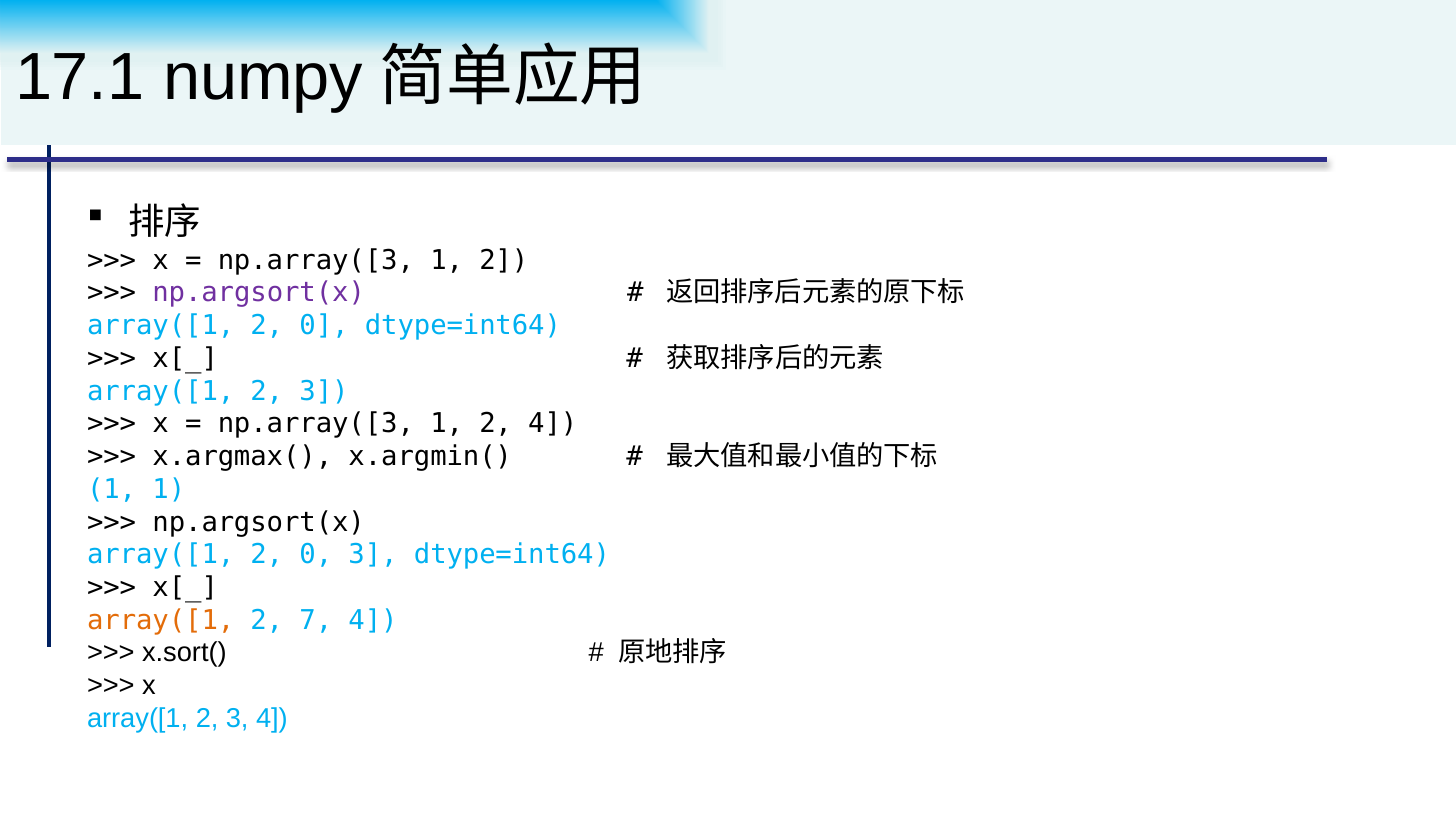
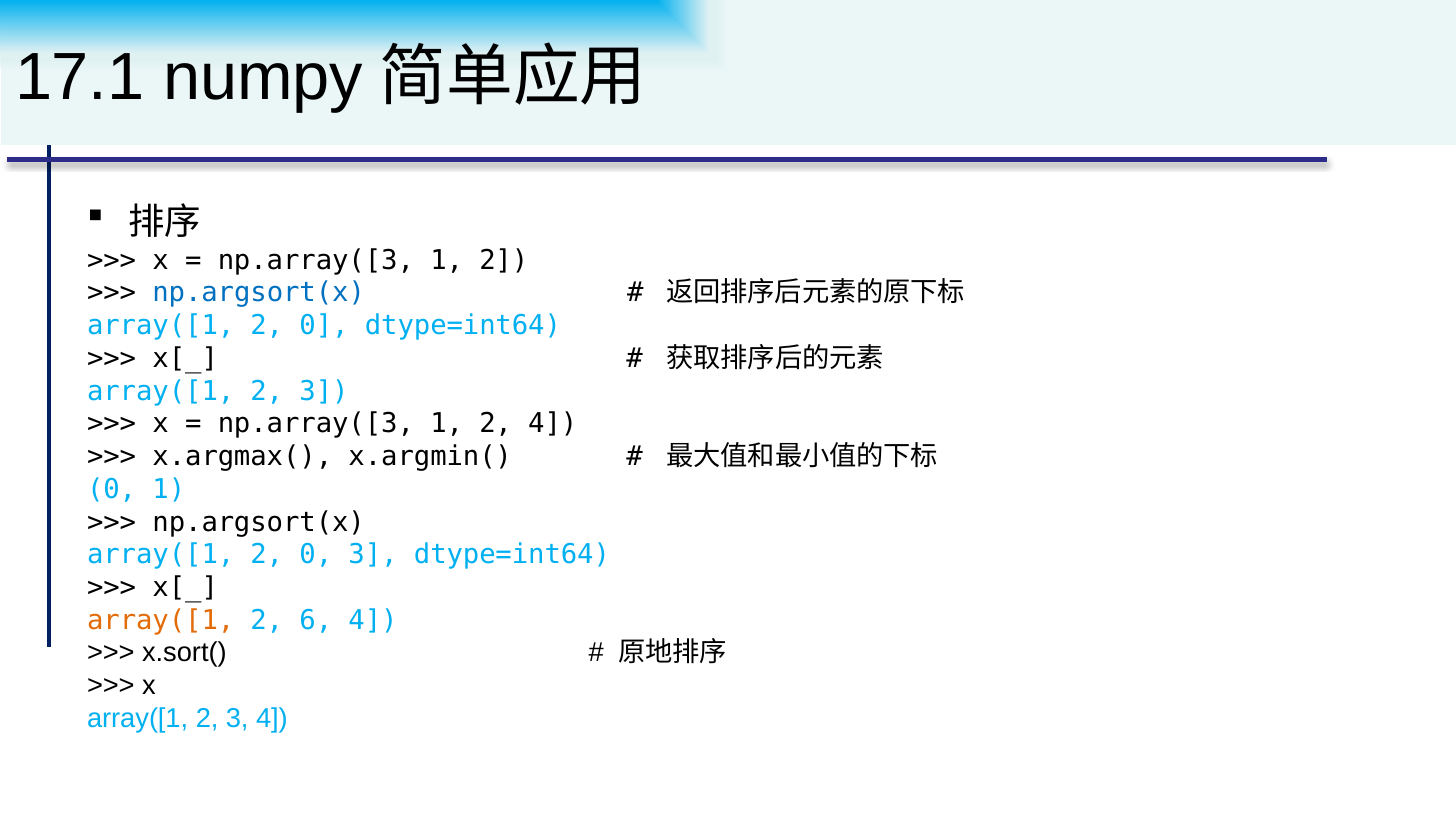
np.argsort(x colour: purple -> blue (259, 293)
1: 1 -> 0 (112, 489)
7: 7 -> 6 (316, 620)
